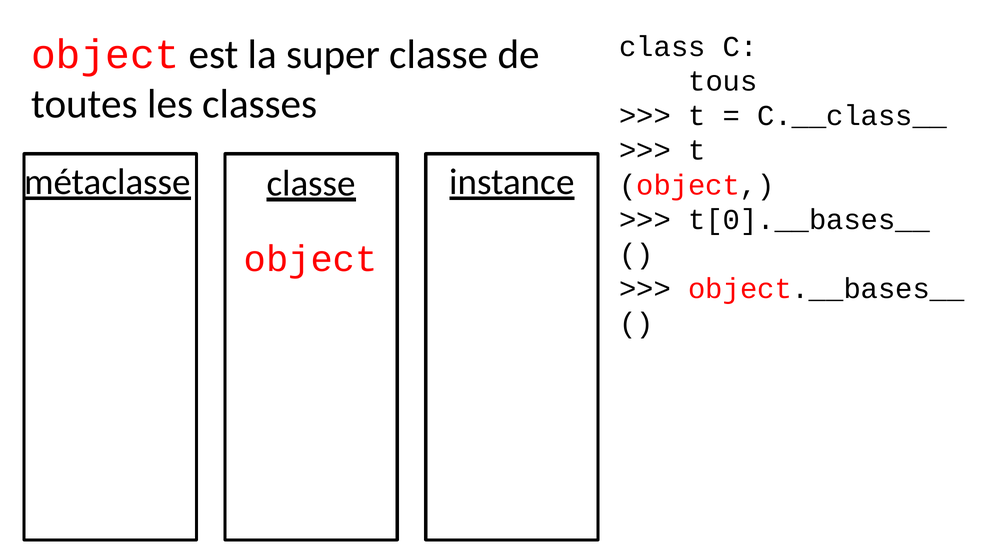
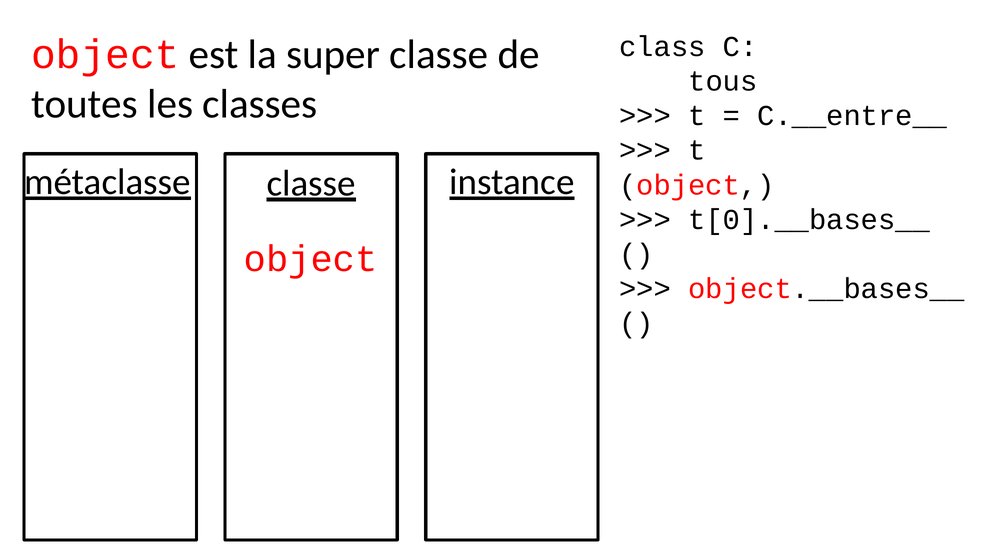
C.__class__: C.__class__ -> C.__entre__ (852, 116)
